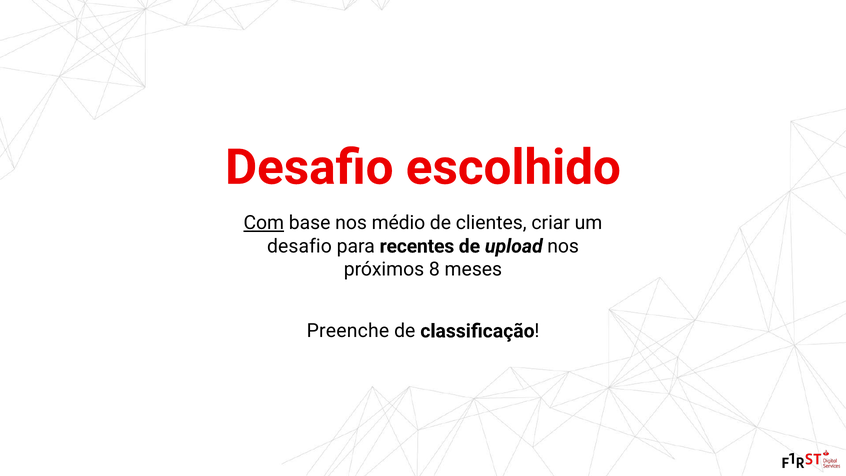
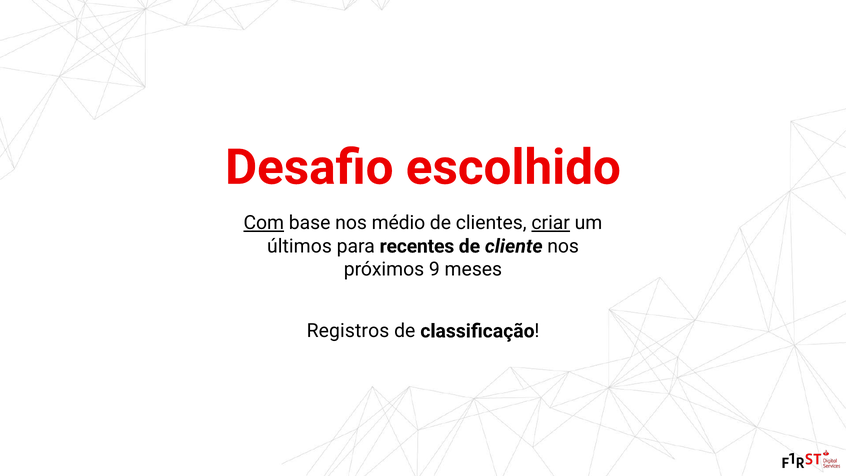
criar underline: none -> present (551, 223)
desafio: desafio -> últimos (299, 246)
upload: upload -> cliente (514, 246)
8: 8 -> 9 (434, 269)
Preenche: Preenche -> Registros (348, 331)
